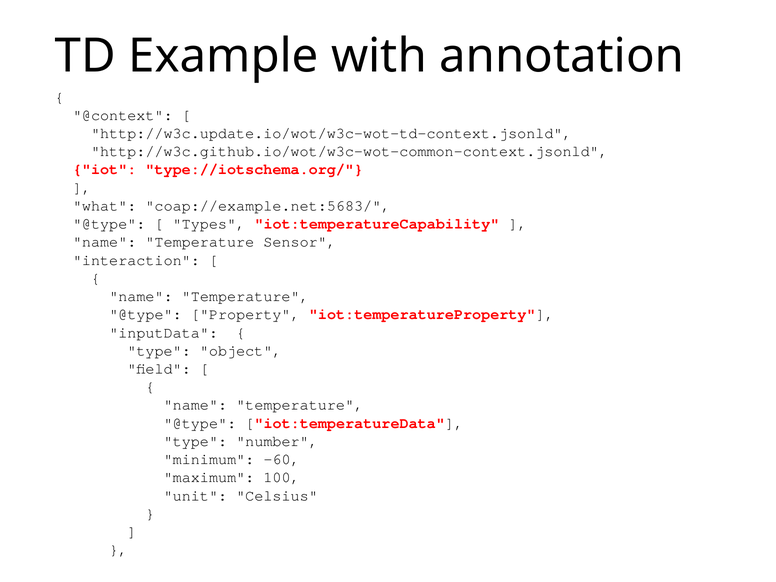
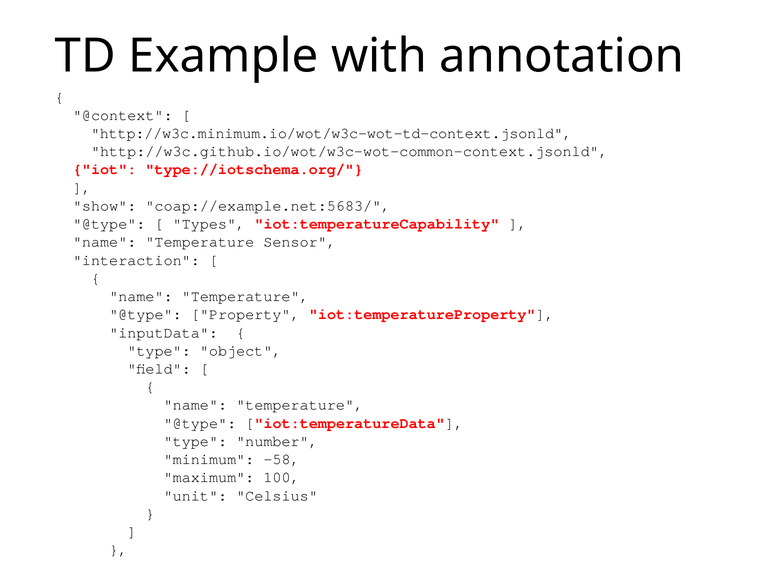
http://w3c.update.io/wot/w3c-wot-td-context.jsonld: http://w3c.update.io/wot/w3c-wot-td-context.jsonld -> http://w3c.minimum.io/wot/w3c-wot-td-context.jsonld (331, 133)
what: what -> show (105, 206)
-60: -60 -> -58 (282, 459)
